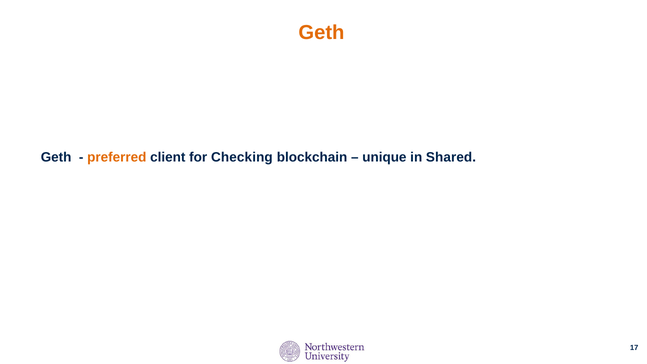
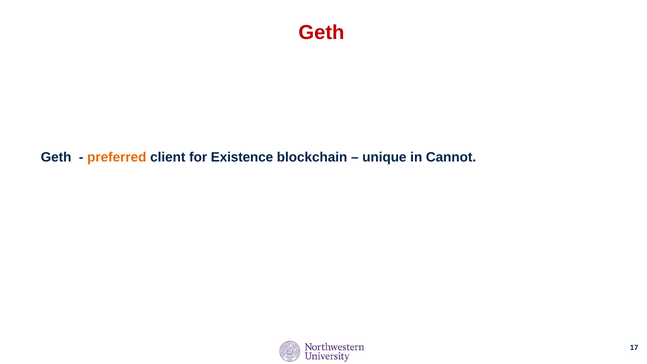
Geth colour: orange -> red (321, 33)
Checking: Checking -> Existence (242, 157)
Shared: Shared -> Cannot (451, 157)
